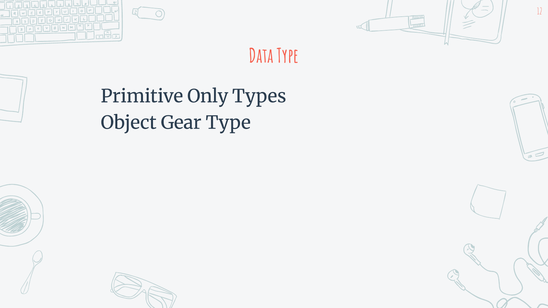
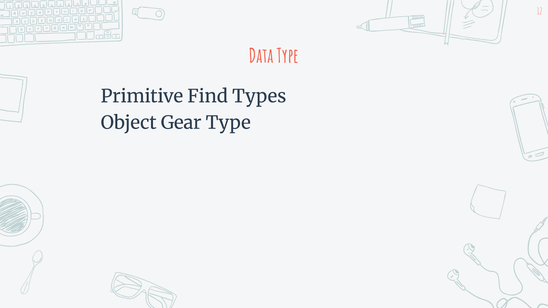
Only: Only -> Find (208, 96)
